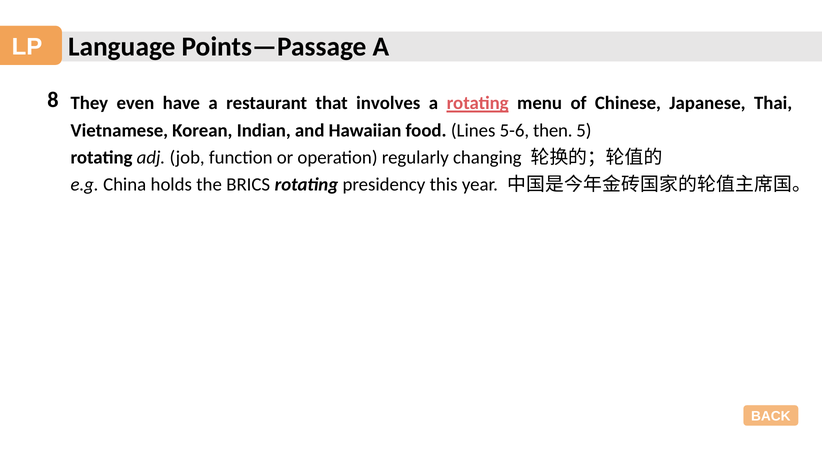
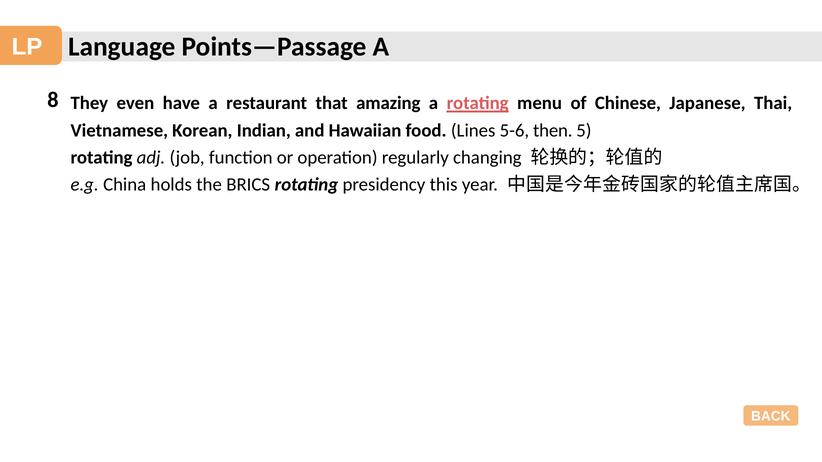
involves: involves -> amazing (388, 103)
